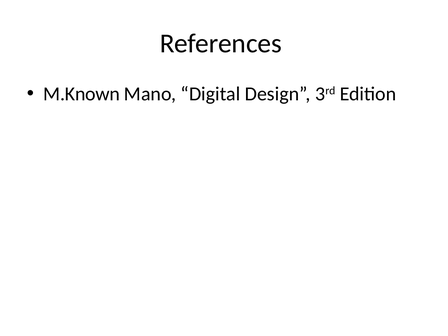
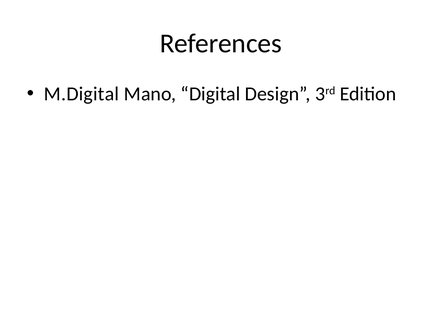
M.Known: M.Known -> M.Digital (81, 94)
